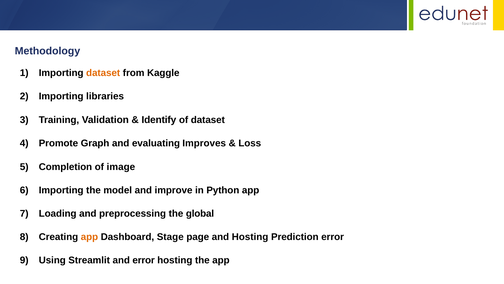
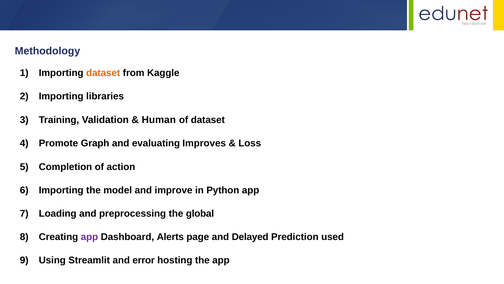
Identify: Identify -> Human (159, 120)
image: image -> action (121, 167)
app colour: orange -> purple (89, 237)
Stage: Stage -> Alerts (170, 237)
and Hosting: Hosting -> Delayed (250, 237)
Prediction error: error -> used (333, 237)
